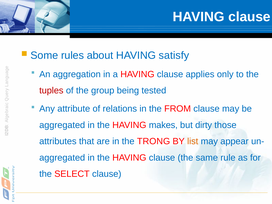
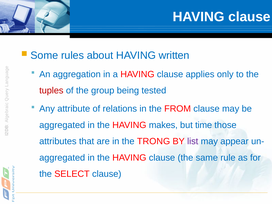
satisfy: satisfy -> written (174, 55)
dirty: dirty -> time (204, 125)
list colour: orange -> purple (193, 141)
